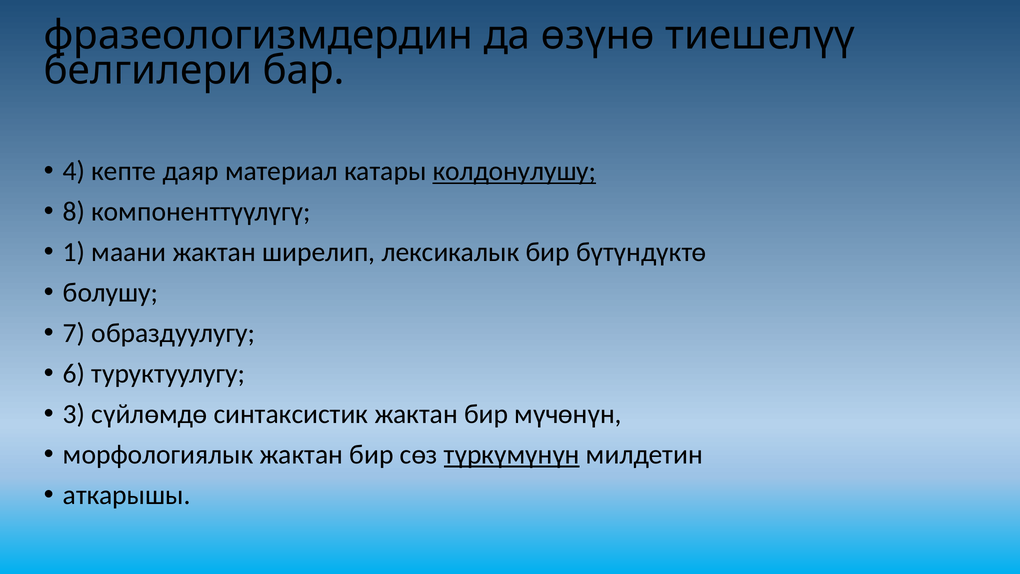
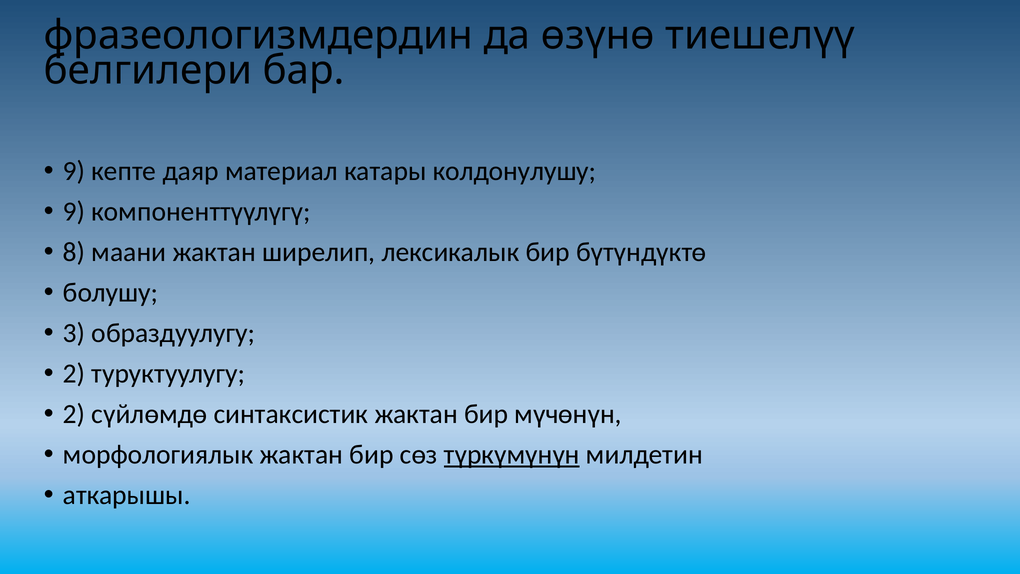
4: 4 -> 9 (74, 171)
колдонулушу underline: present -> none (514, 171)
8: 8 -> 9 (74, 212)
1: 1 -> 8 (74, 252)
7: 7 -> 3 (74, 333)
6: 6 -> 2 (74, 374)
3: 3 -> 2 (74, 414)
